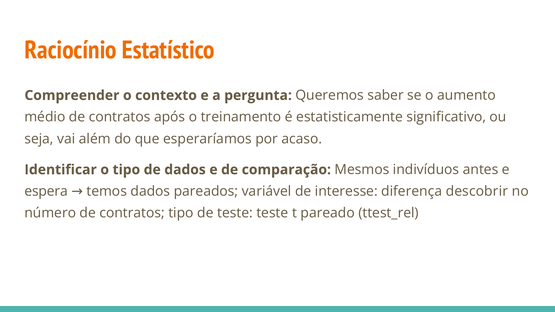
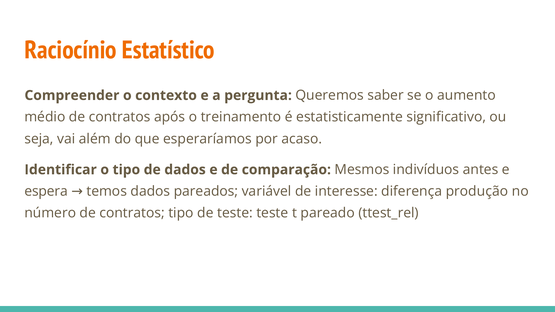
descobrir: descobrir -> produção (477, 191)
